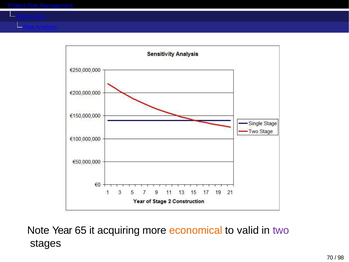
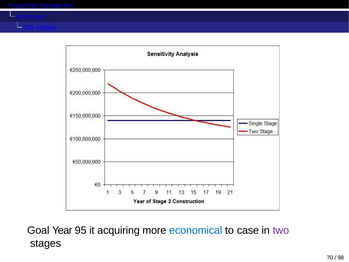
Note: Note -> Goal (38, 230)
65: 65 -> 95 (81, 230)
economical colour: orange -> blue (196, 230)
valid: valid -> case (248, 230)
